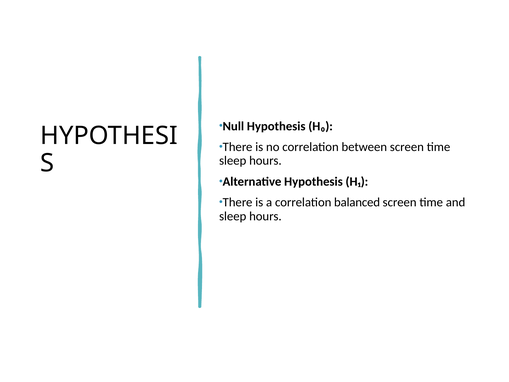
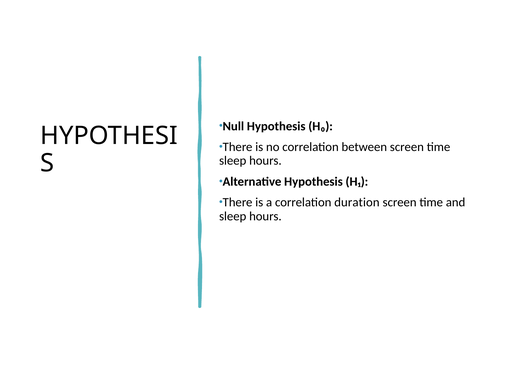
balanced: balanced -> duration (357, 202)
